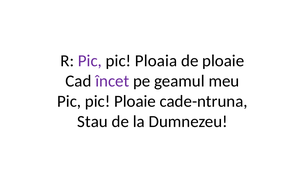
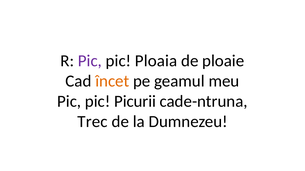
încet colour: purple -> orange (112, 81)
pic Ploaie: Ploaie -> Picurii (135, 102)
Stau: Stau -> Trec (92, 122)
